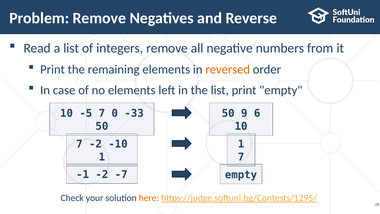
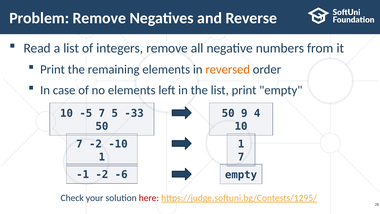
0: 0 -> 5 (115, 113)
6: 6 -> 4 (257, 113)
-7: -7 -> -6 (121, 174)
here colour: orange -> red (149, 198)
